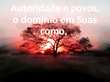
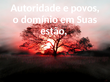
como: como -> estão (54, 31)
